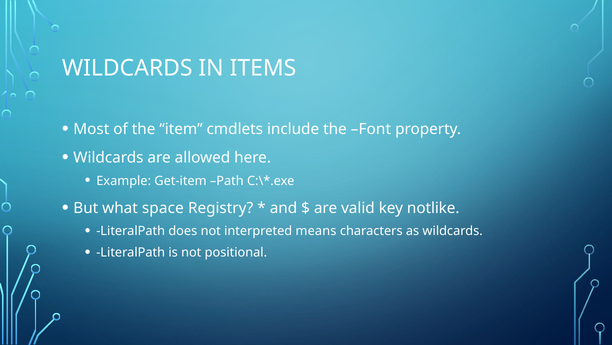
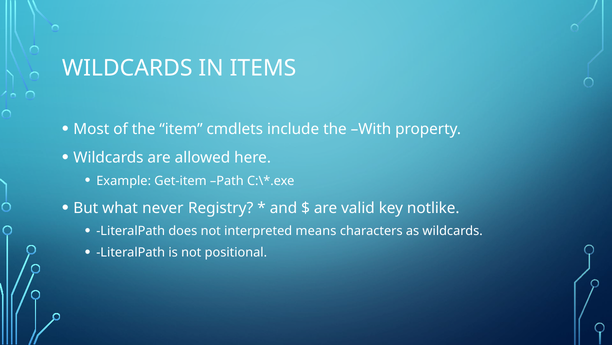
Font: Font -> With (371, 129)
space: space -> never (163, 207)
